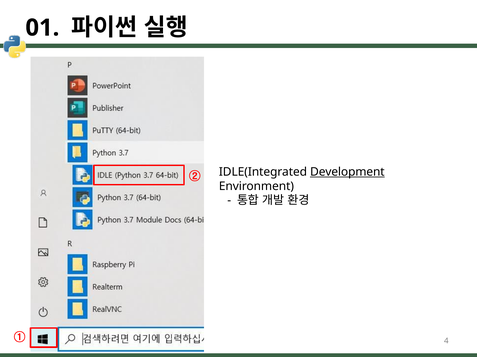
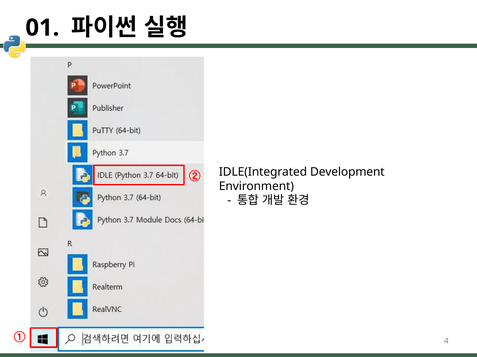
Development underline: present -> none (347, 172)
